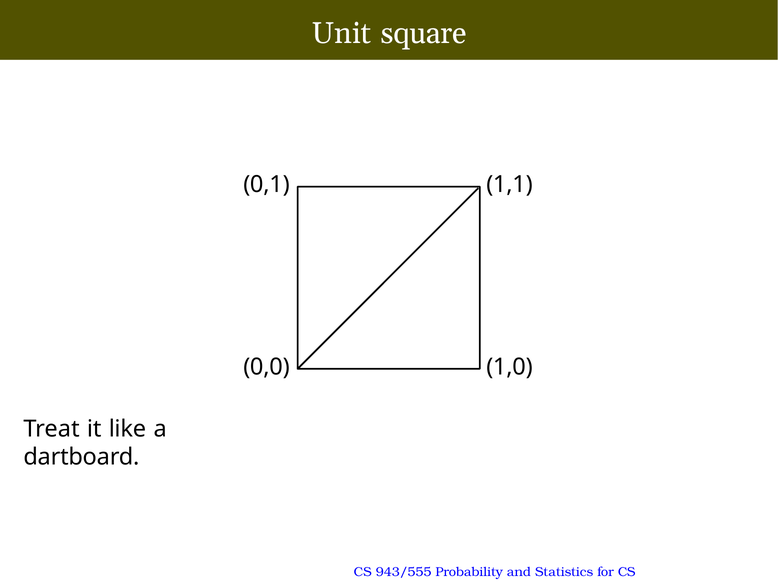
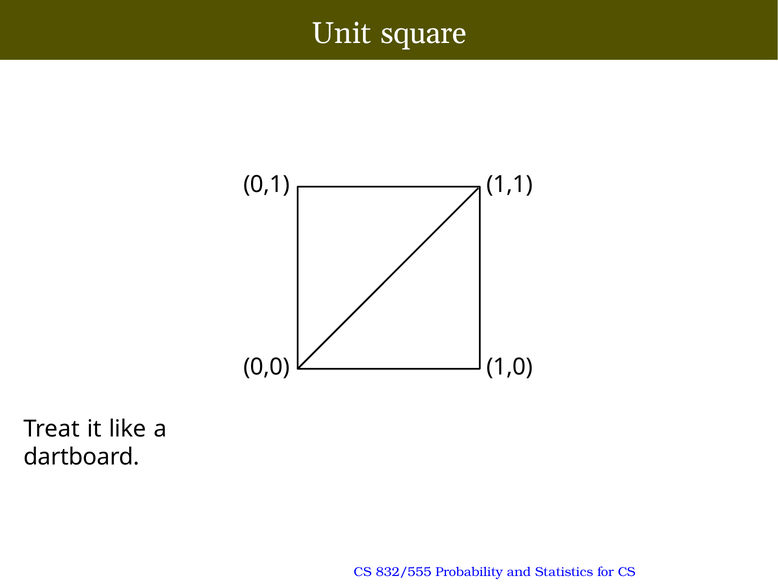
943/555: 943/555 -> 832/555 (404, 572)
